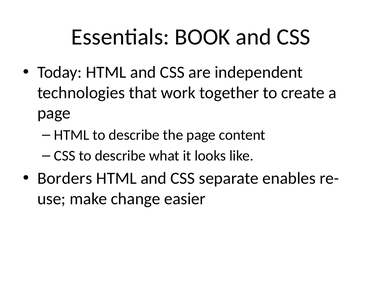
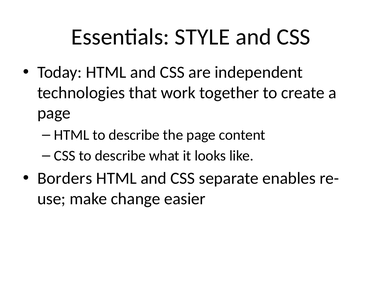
BOOK: BOOK -> STYLE (202, 37)
